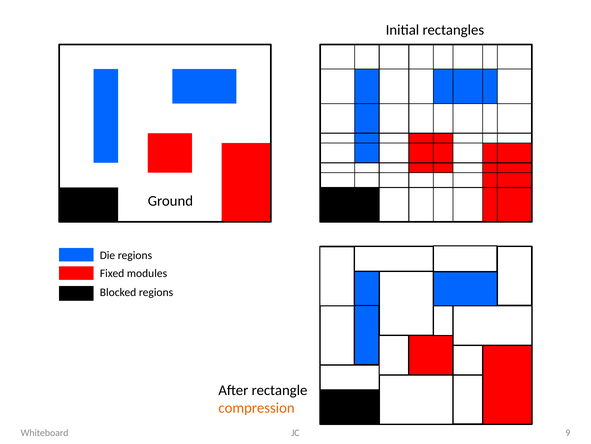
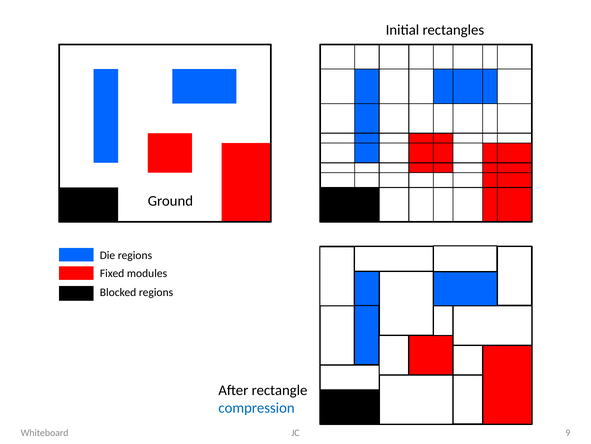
compression colour: orange -> blue (256, 407)
